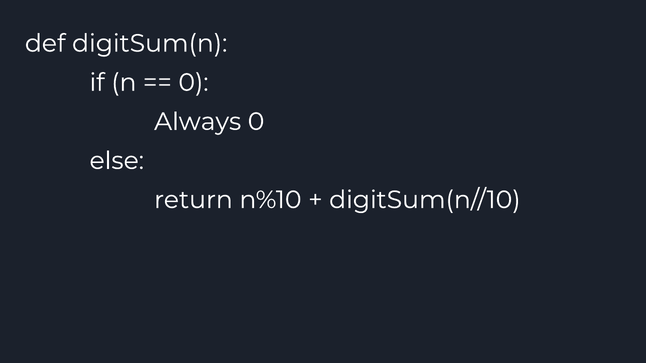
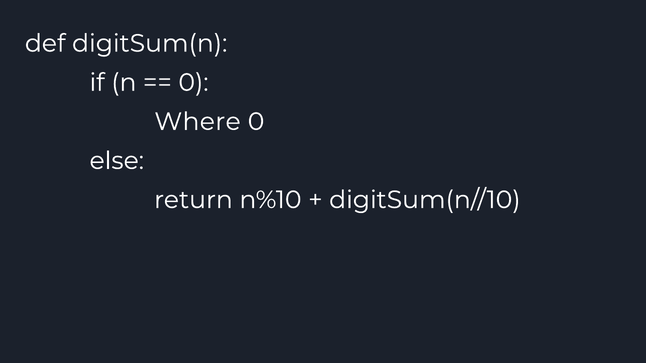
Always: Always -> Where (198, 122)
